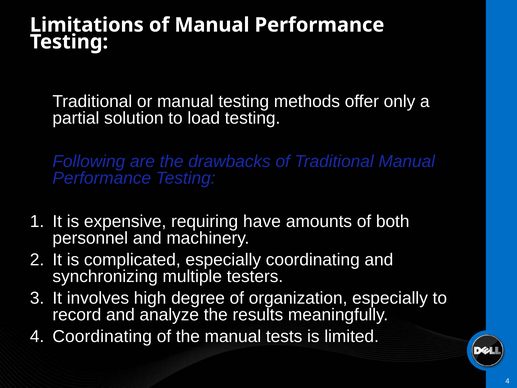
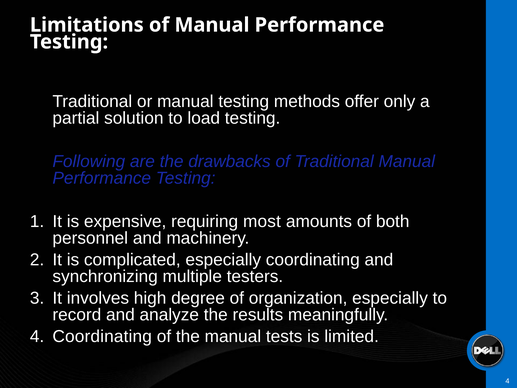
have: have -> most (262, 221)
